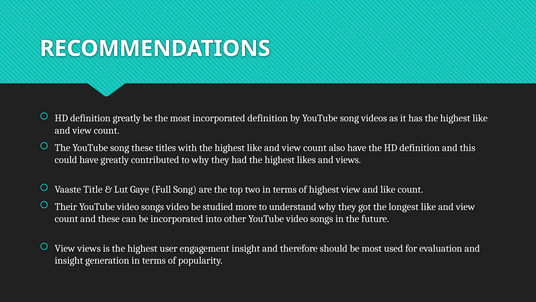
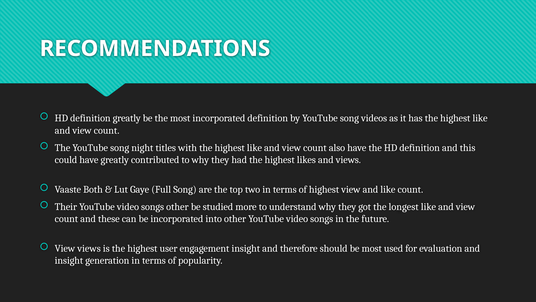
song these: these -> night (142, 148)
Title: Title -> Both (93, 189)
songs video: video -> other (177, 207)
